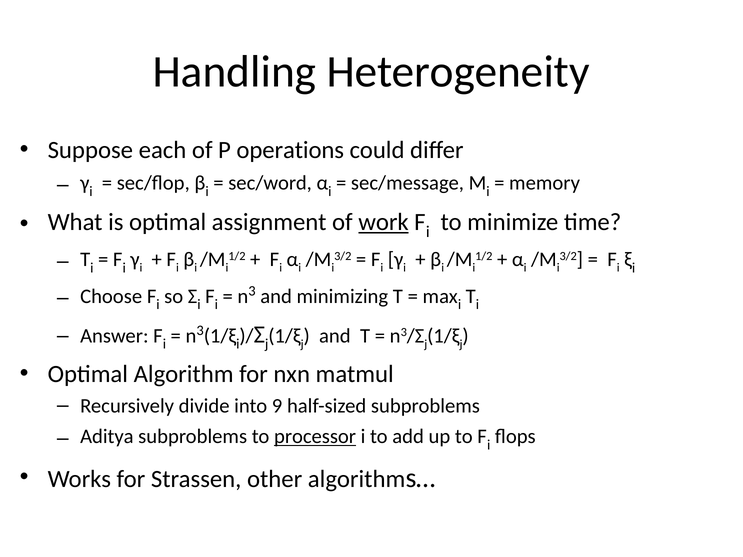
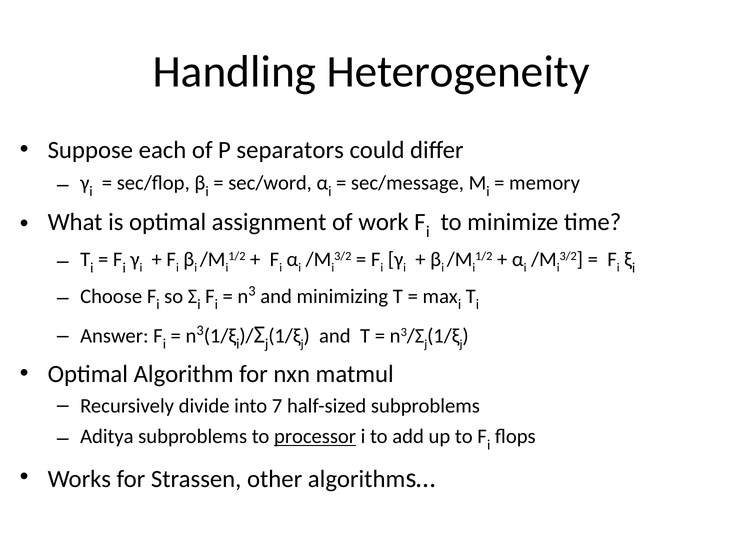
operations: operations -> separators (290, 150)
work underline: present -> none (384, 222)
9: 9 -> 7 (277, 406)
